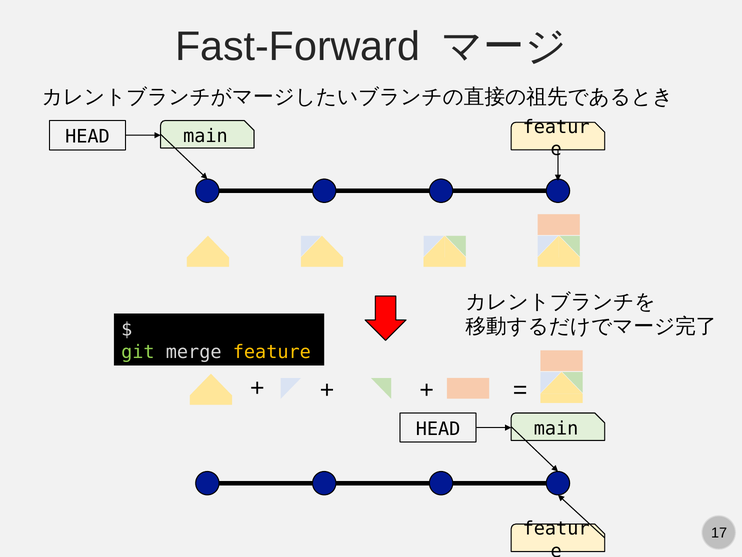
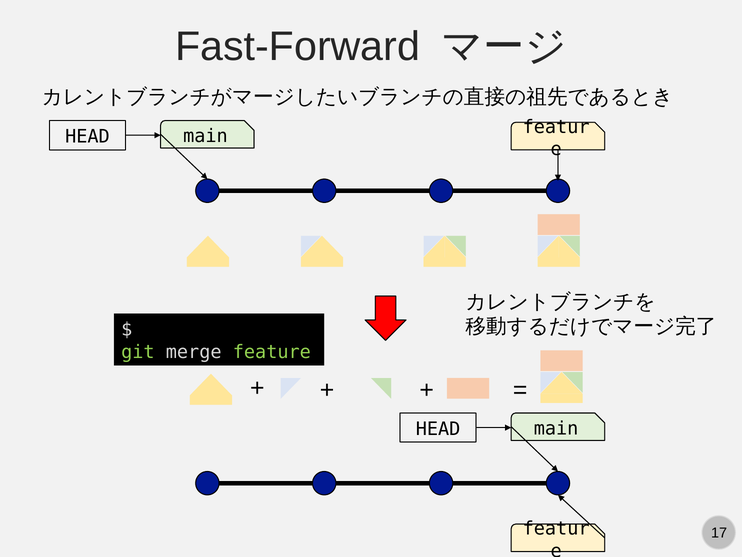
feature colour: yellow -> light green (272, 352)
